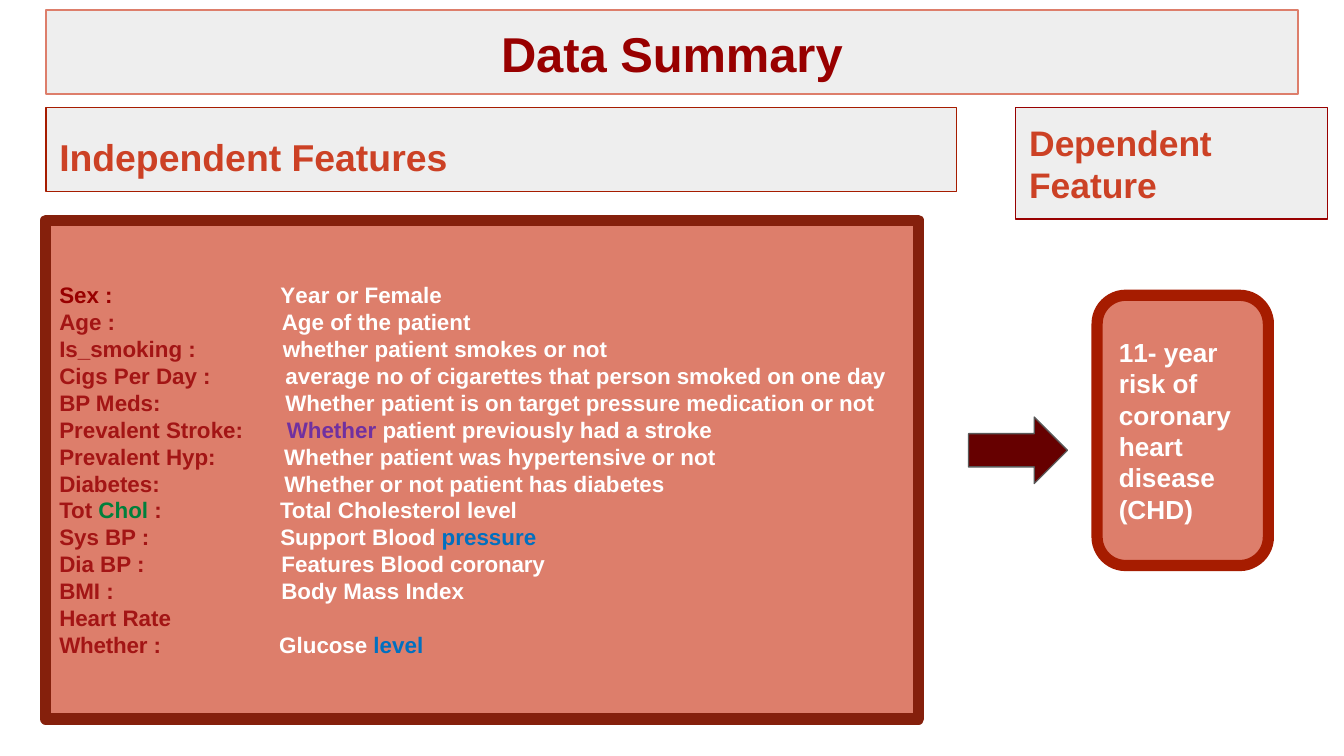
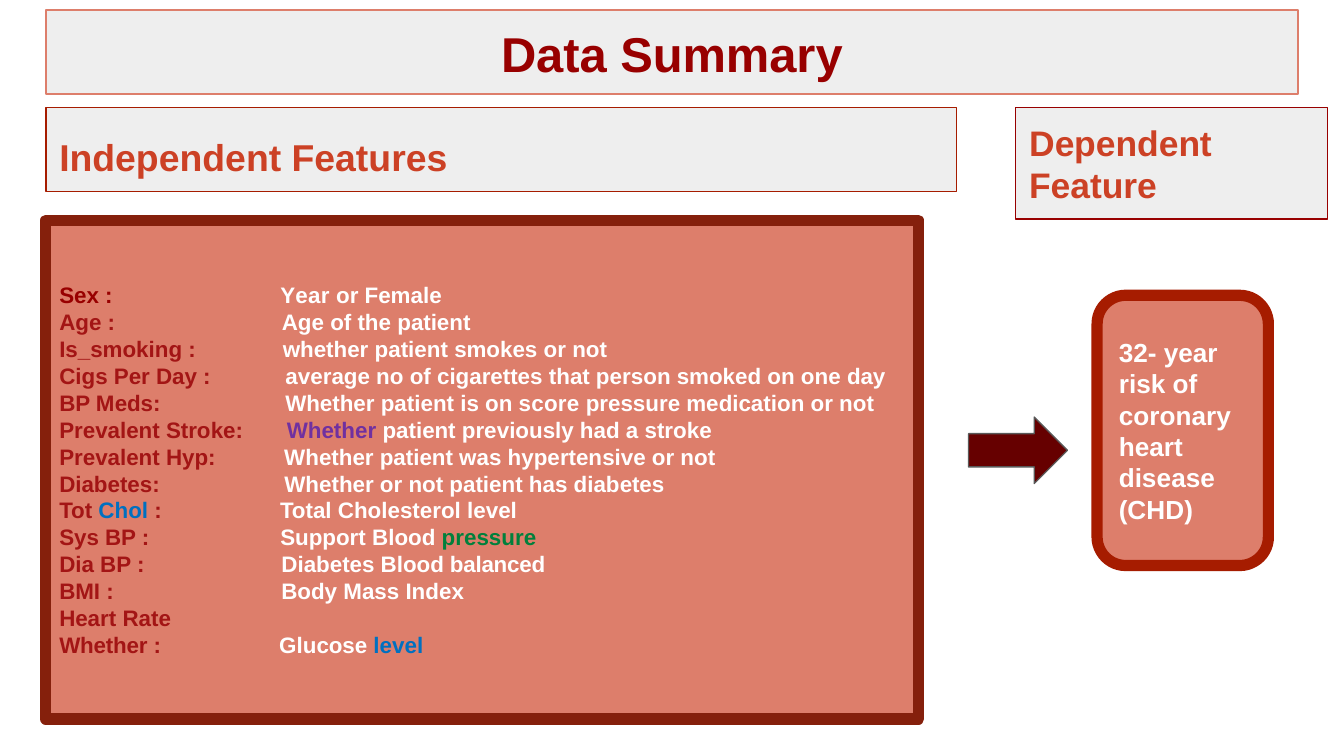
11-: 11- -> 32- (1138, 354)
target: target -> score (549, 404)
Chol colour: green -> blue (123, 512)
pressure colour: blue -> green (489, 538)
Features: Features -> Diabetes (328, 565)
Blood coronary: coronary -> balanced (498, 565)
